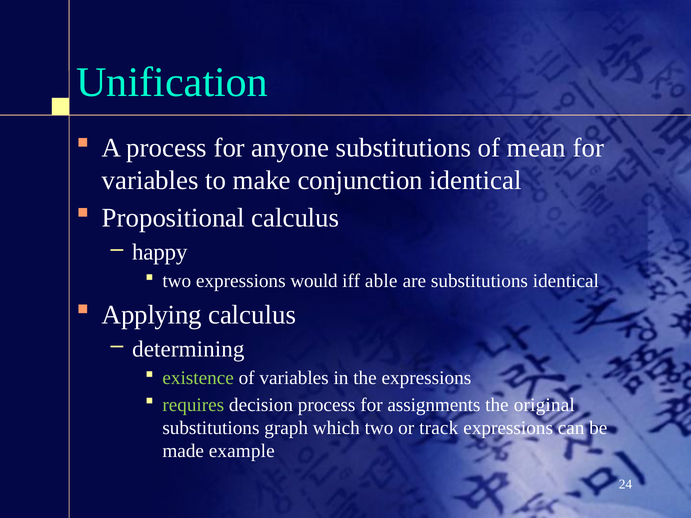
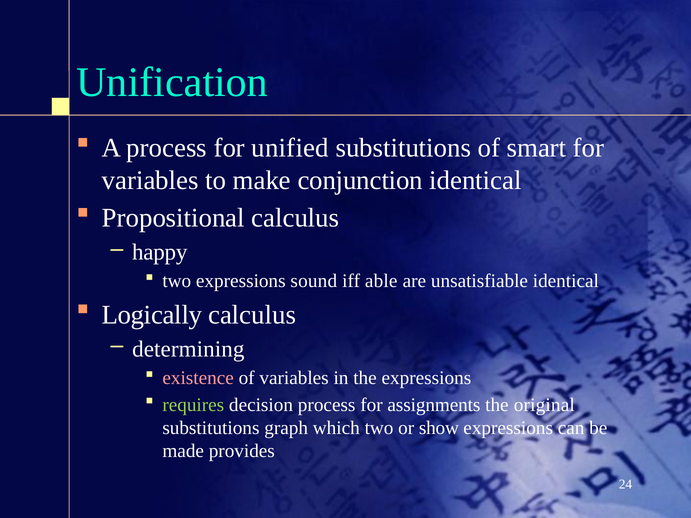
anyone: anyone -> unified (290, 148)
mean: mean -> smart (537, 148)
would: would -> sound (314, 281)
are substitutions: substitutions -> unsatisfiable (479, 281)
Applying: Applying -> Logically (152, 315)
existence colour: light green -> pink (198, 378)
track: track -> show (439, 428)
example: example -> provides (242, 451)
